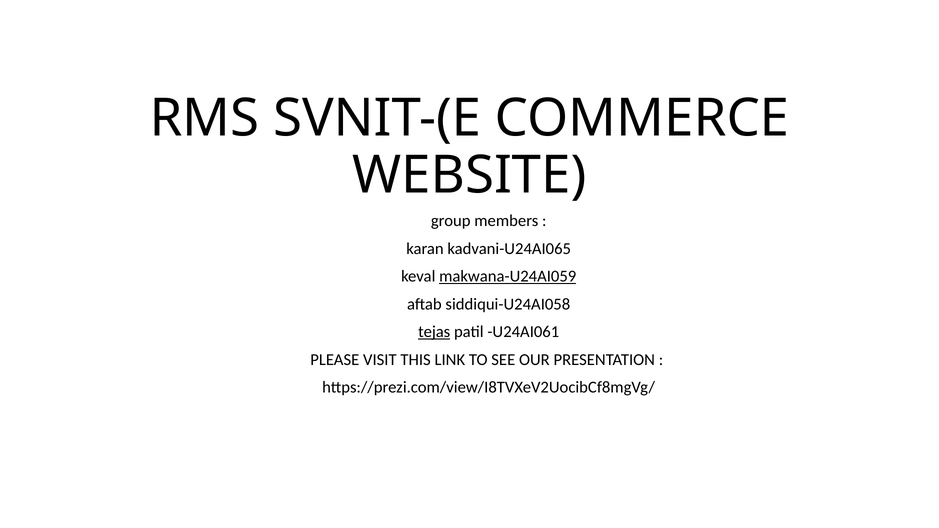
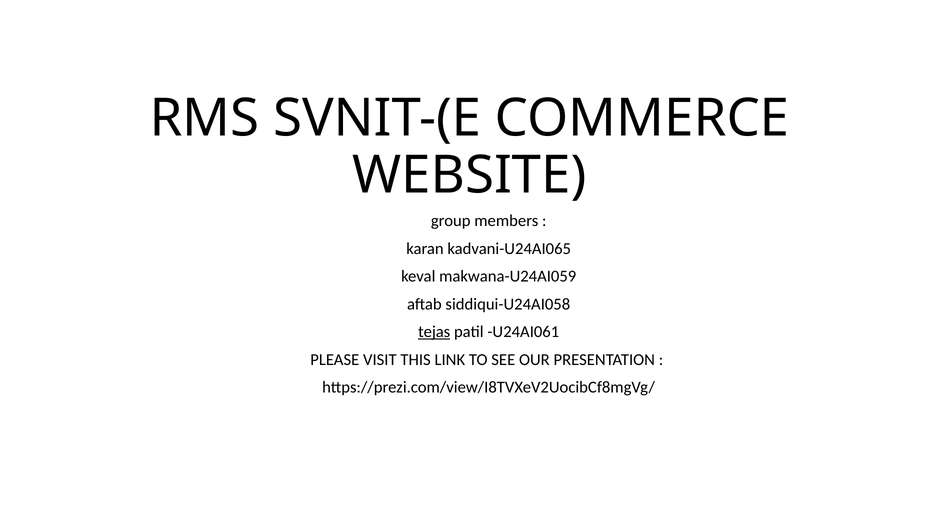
makwana-U24AI059 underline: present -> none (508, 277)
